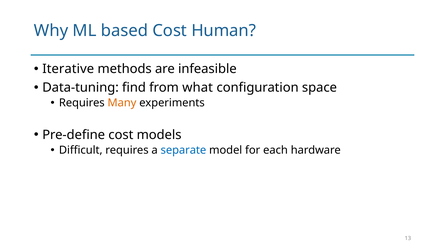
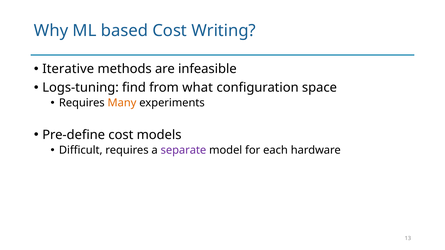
Human: Human -> Writing (224, 31)
Data-tuning: Data-tuning -> Logs-tuning (81, 88)
separate colour: blue -> purple (183, 150)
